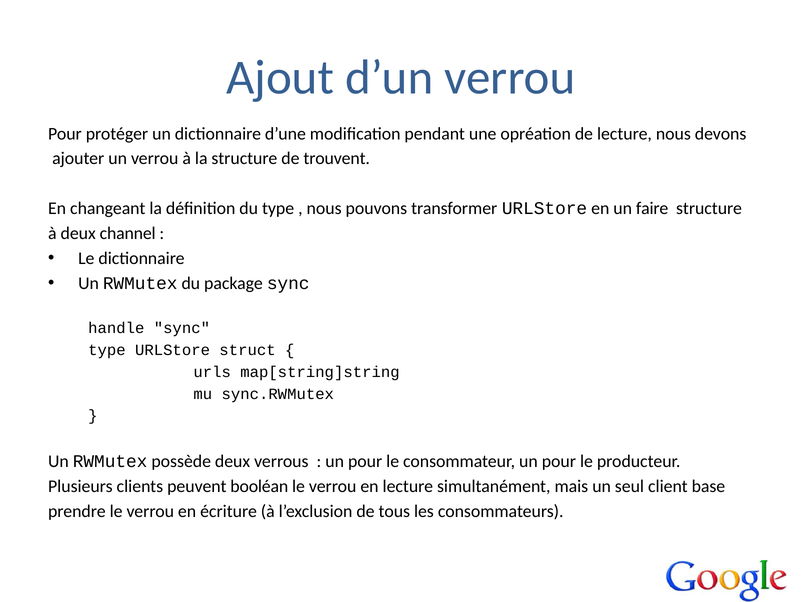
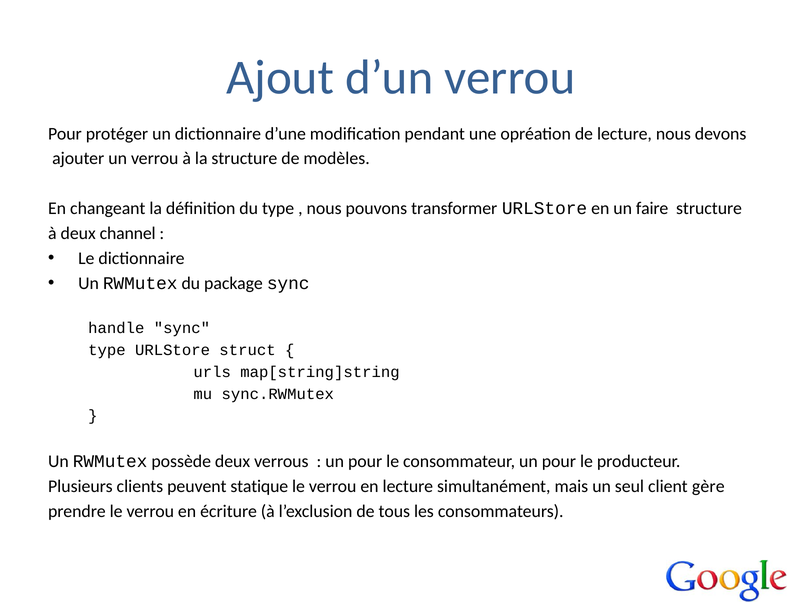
trouvent: trouvent -> modèles (337, 158)
booléan: booléan -> statique (259, 486)
base: base -> gère (708, 486)
